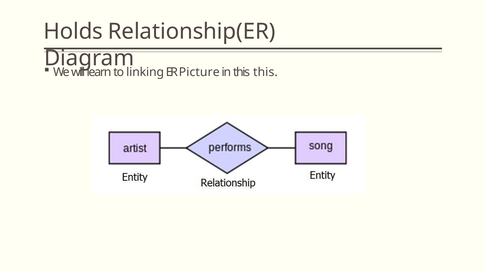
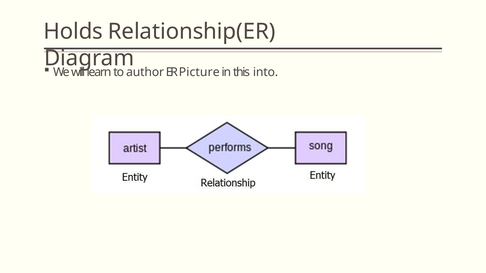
linking: linking -> author (145, 72)
this this: this -> into (266, 72)
